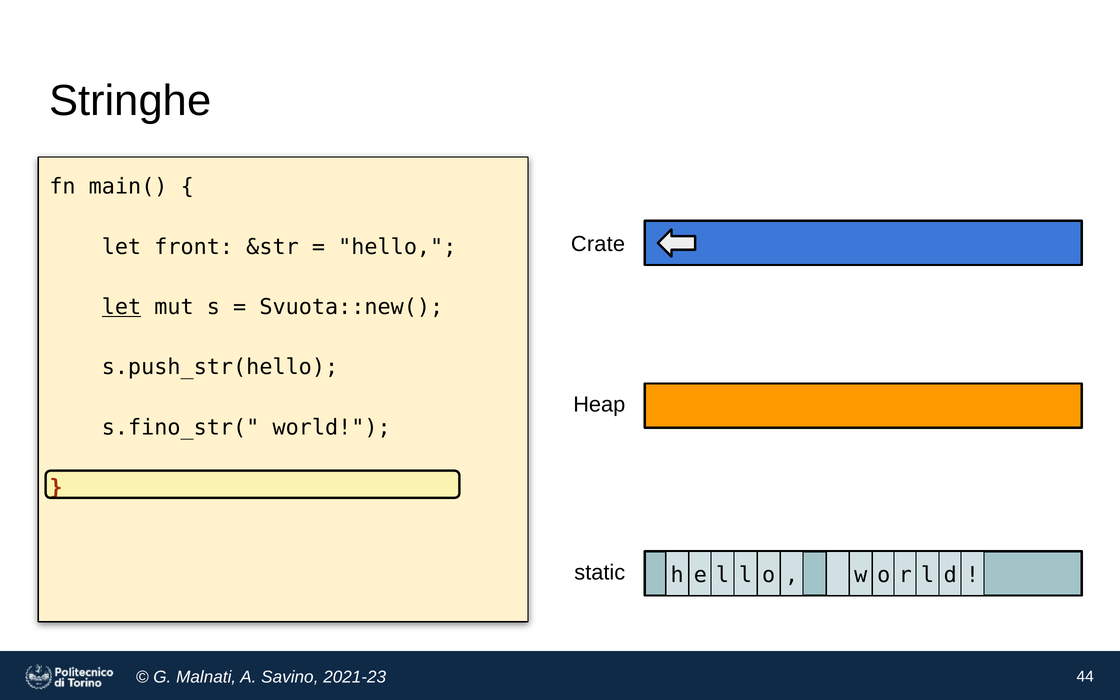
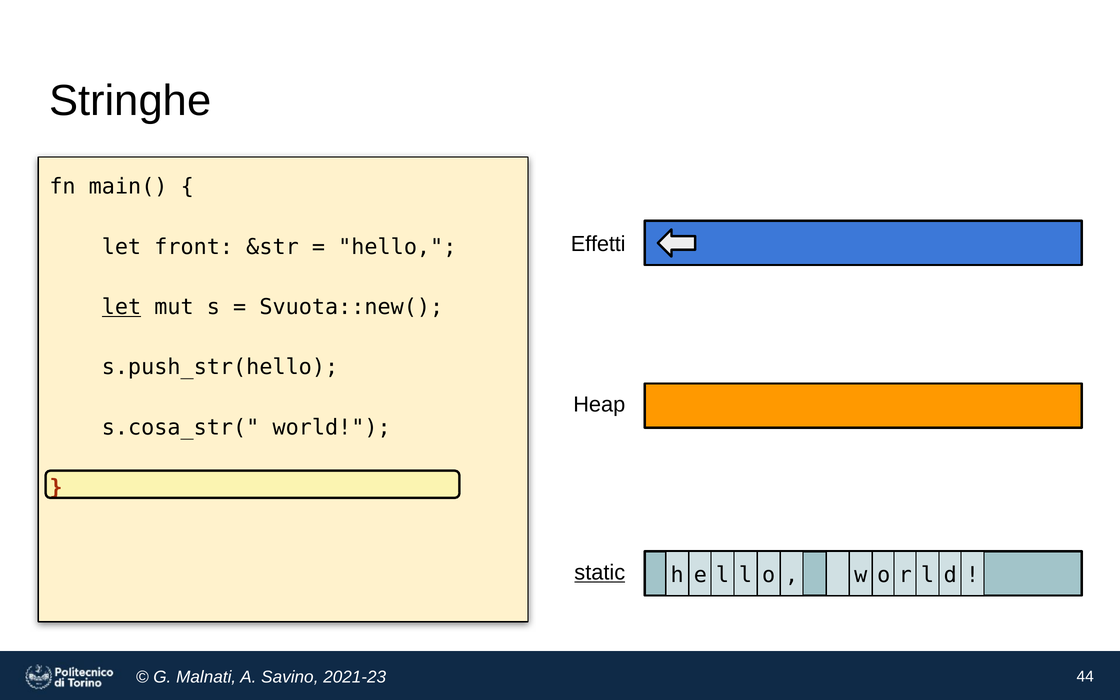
Crate: Crate -> Effetti (598, 244)
s.fino_str(: s.fino_str( -> s.cosa_str( (181, 428)
static underline: none -> present (600, 573)
